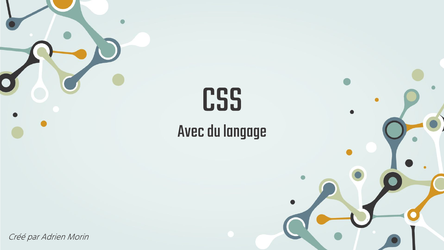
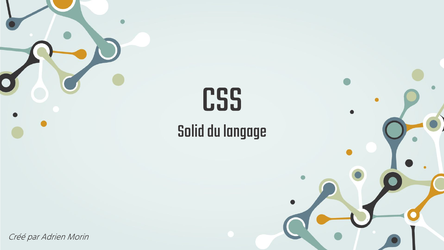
Avec: Avec -> Solid (191, 130)
